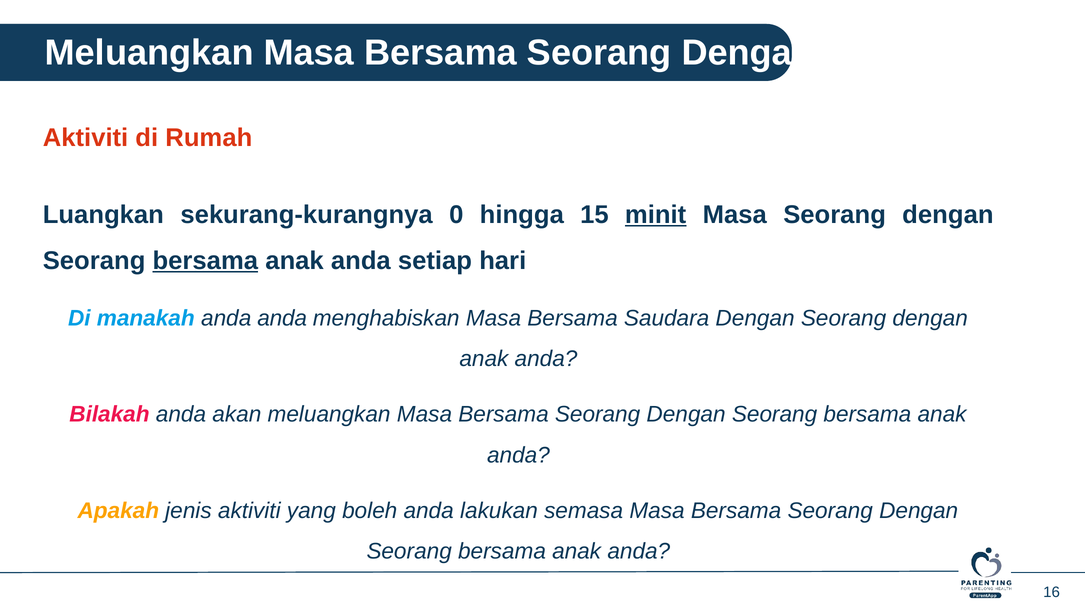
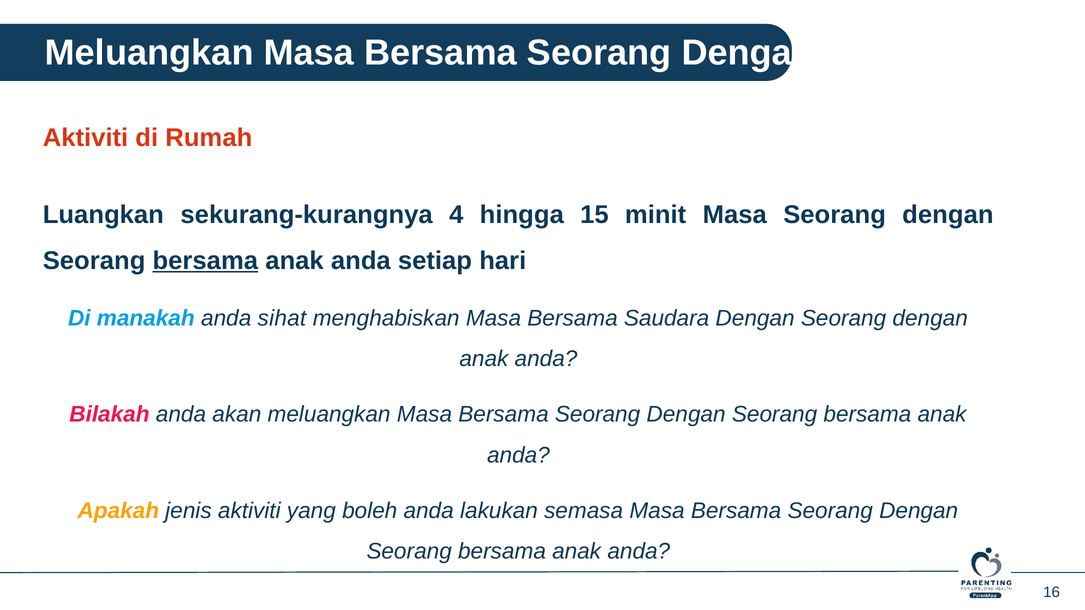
0: 0 -> 4 (456, 215)
minit underline: present -> none (656, 215)
anda anda: anda -> sihat (282, 318)
